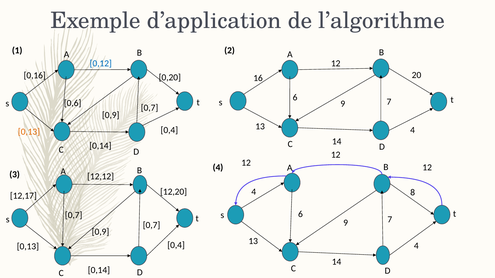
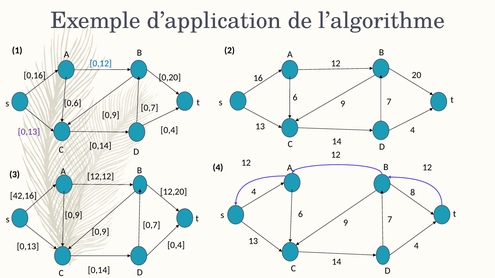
0,13 colour: orange -> purple (29, 132)
12,17: 12,17 -> 42,16 (23, 196)
0,7: 0,7 -> 0,9 (74, 216)
